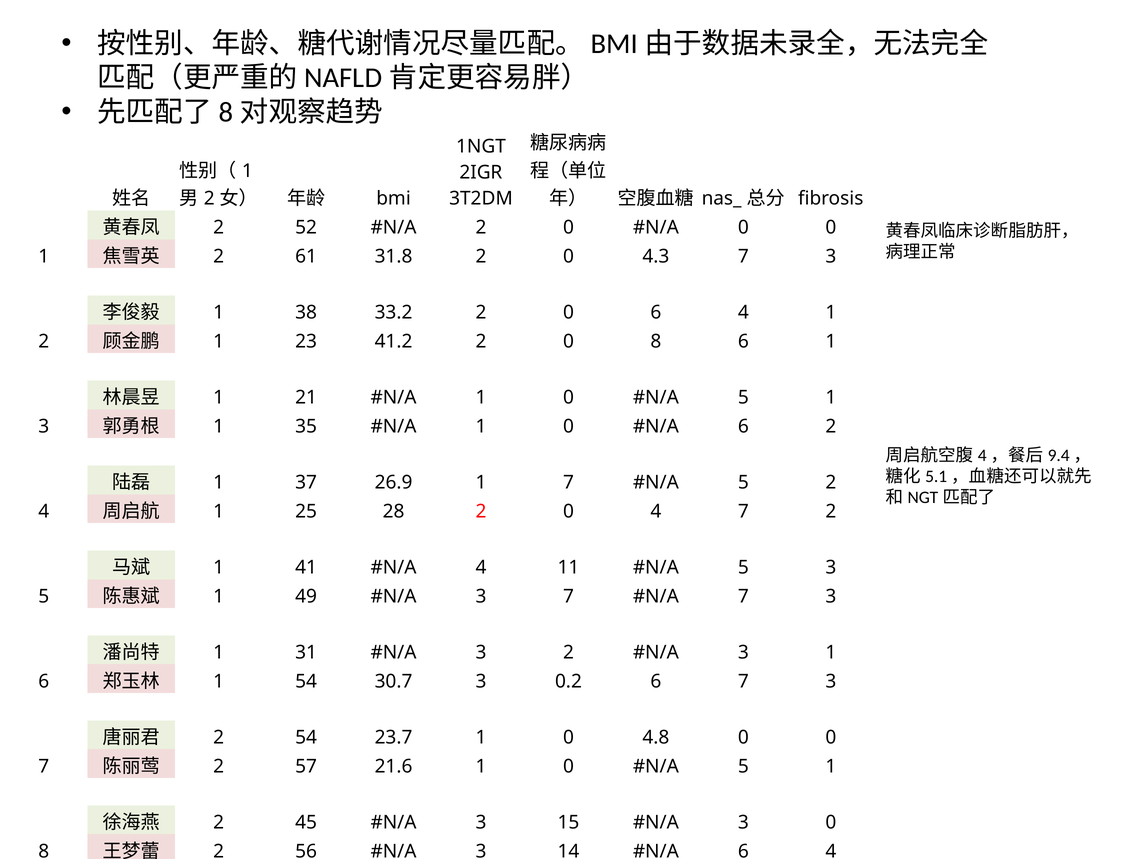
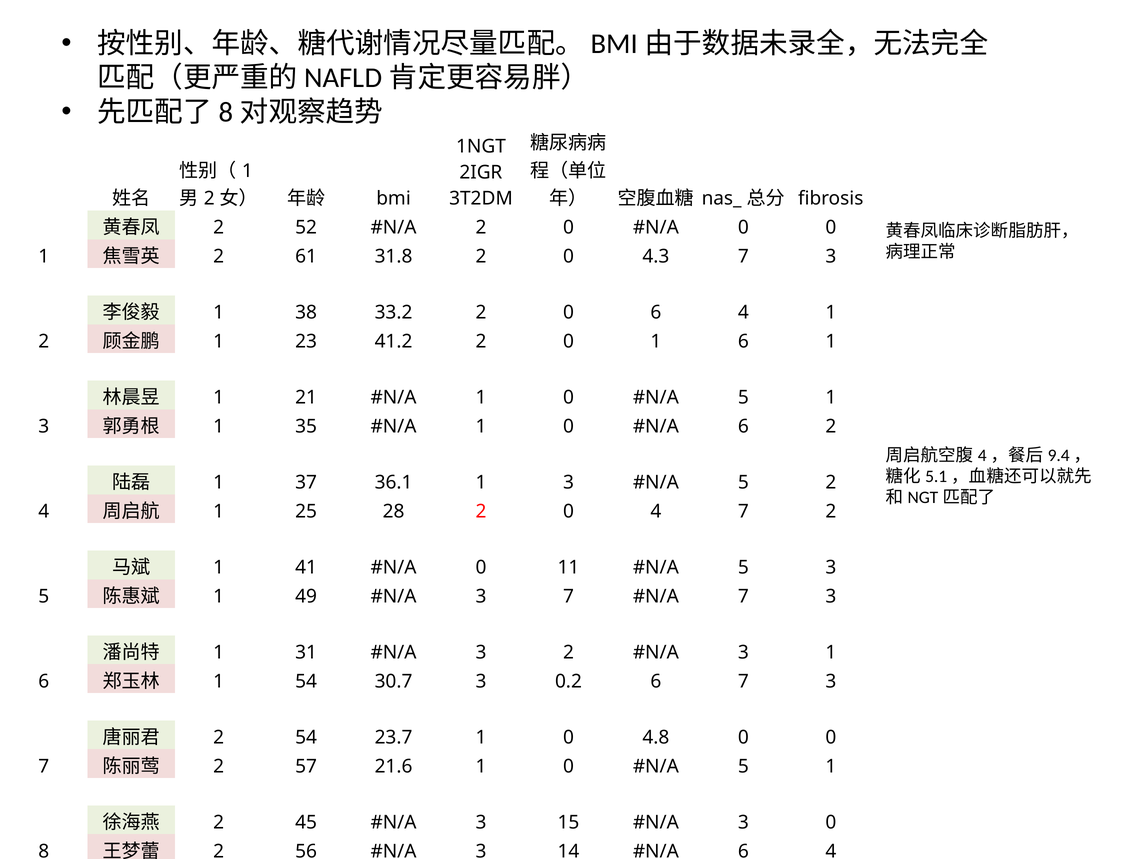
0 8: 8 -> 1 (656, 341)
26.9: 26.9 -> 36.1 (394, 482)
7: 7 -> 3 (568, 482)
4: 4 -> 0 (481, 567)
